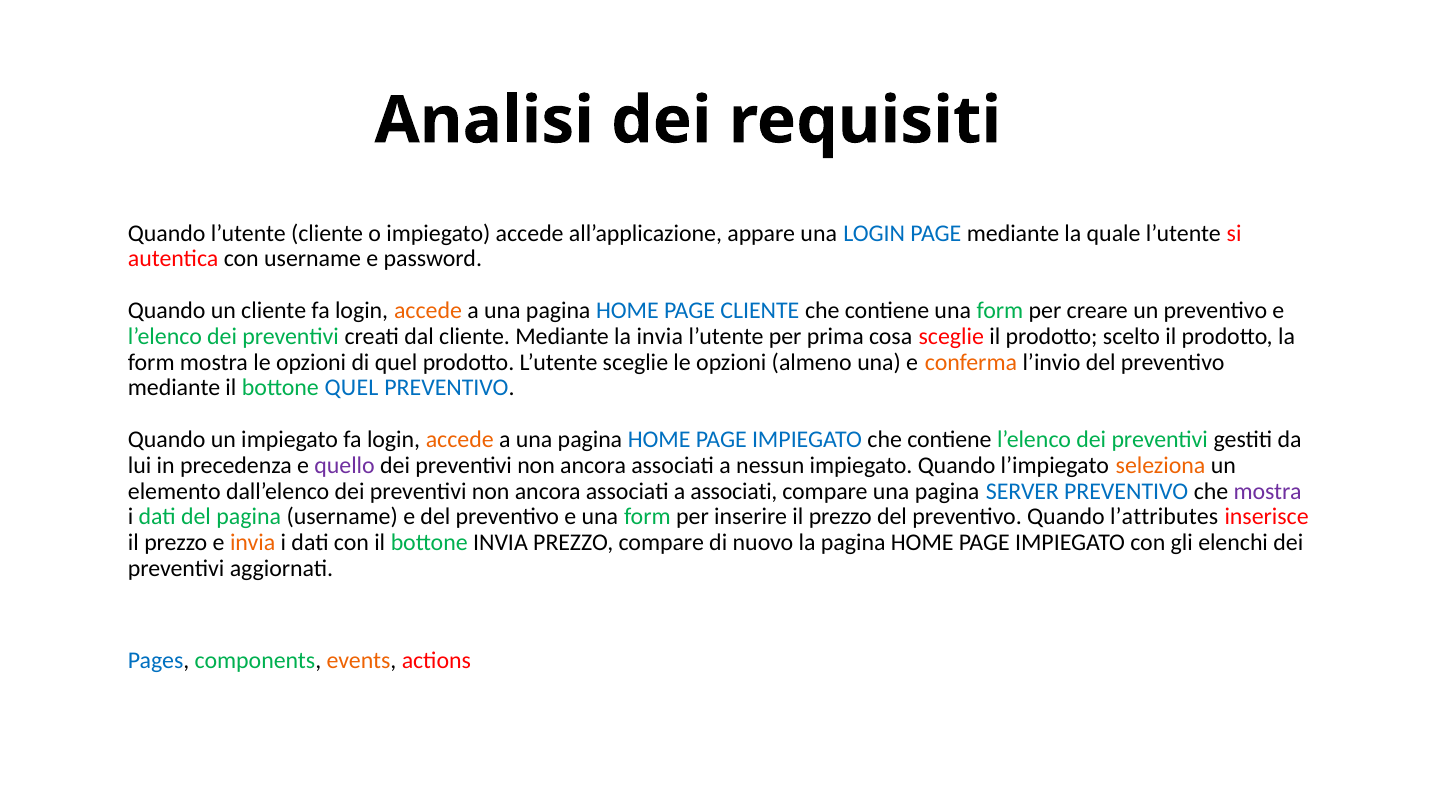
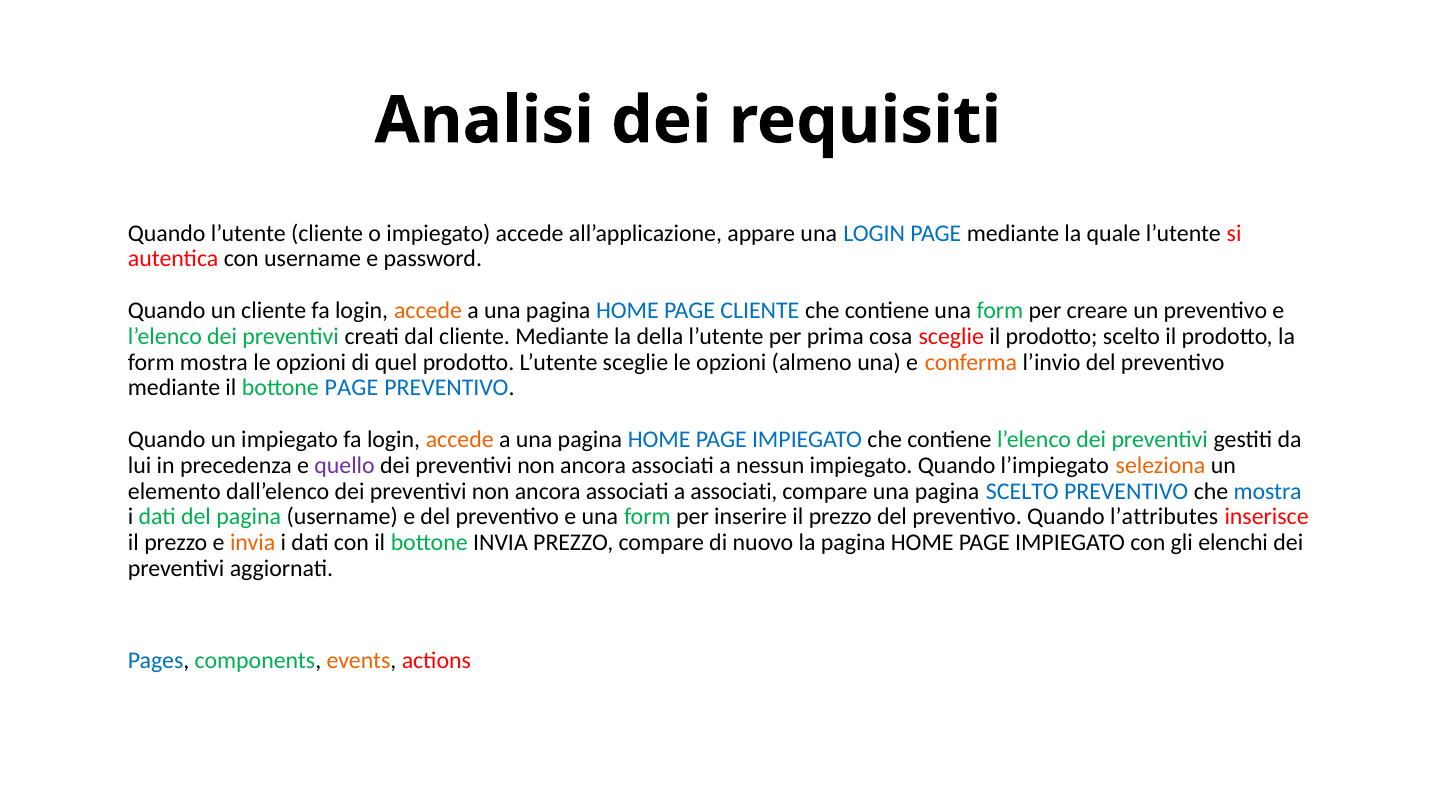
la invia: invia -> della (660, 336)
bottone QUEL: QUEL -> PAGE (352, 388)
pagina SERVER: SERVER -> SCELTO (1022, 491)
mostra colour: purple -> blue (1268, 491)
